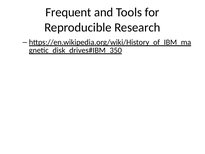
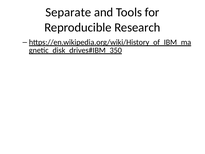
Frequent: Frequent -> Separate (68, 12)
